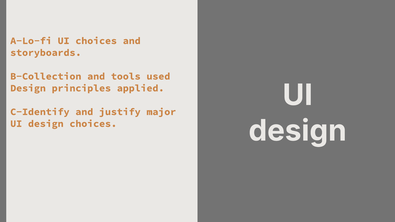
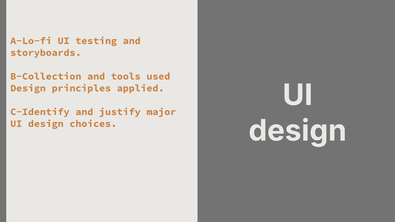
UI choices: choices -> testing (96, 41)
